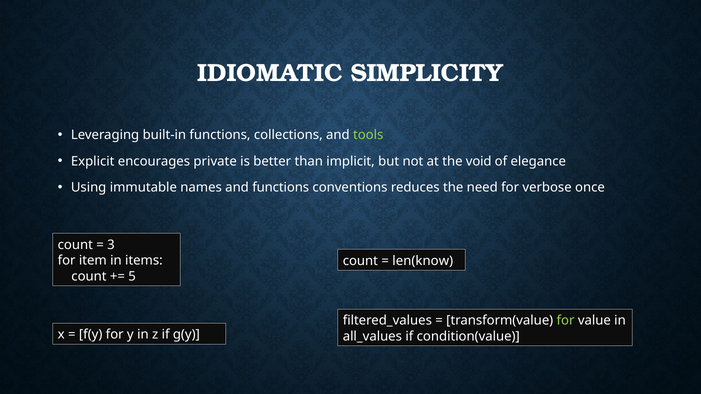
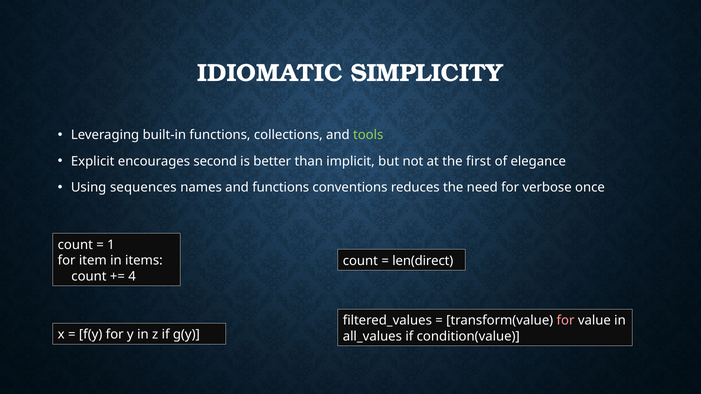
private: private -> second (215, 161)
void: void -> first (479, 161)
immutable: immutable -> sequences (143, 188)
3: 3 -> 1 (111, 245)
len(know: len(know -> len(direct (423, 261)
5: 5 -> 4 (132, 277)
for colour: light green -> pink (566, 321)
